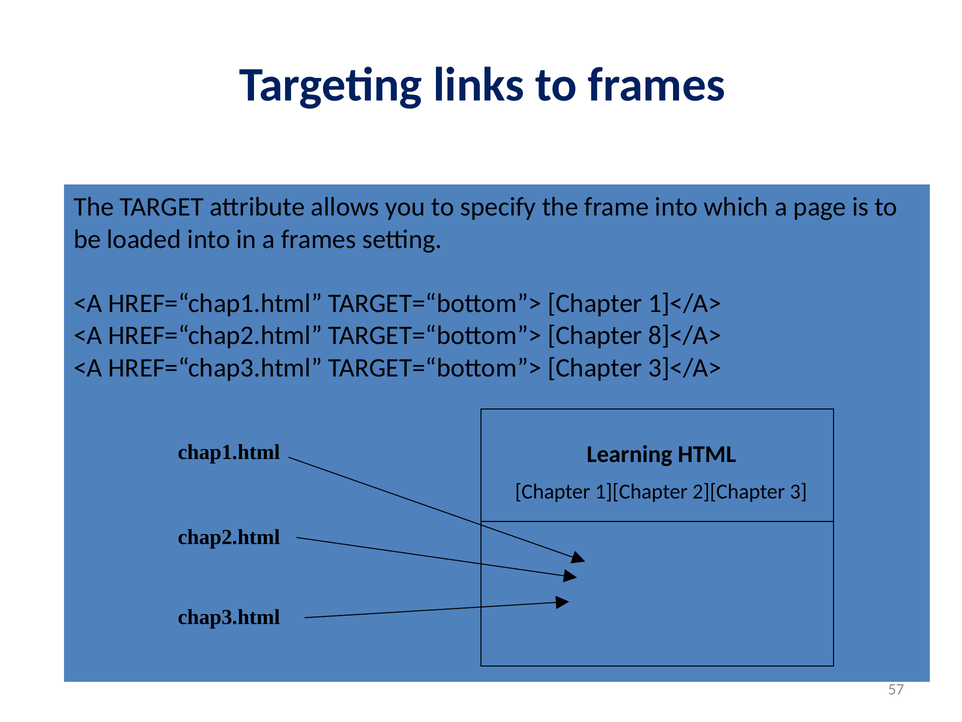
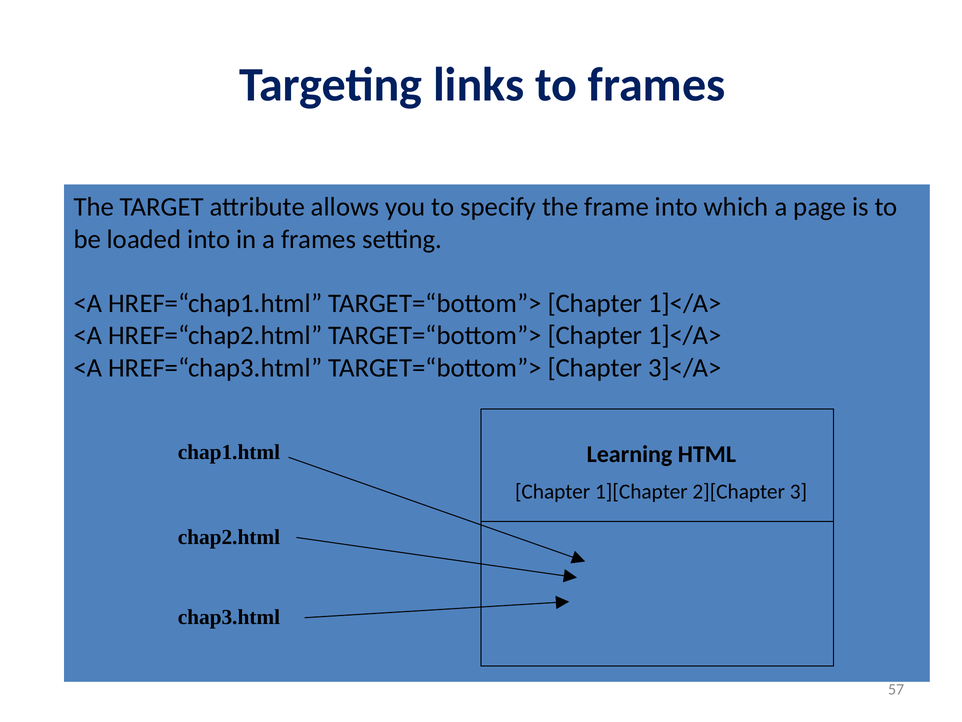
HREF=“chap2.html TARGET=“bottom”> Chapter 8]</A>: 8]</A> -> 1]</A> (685, 335)
